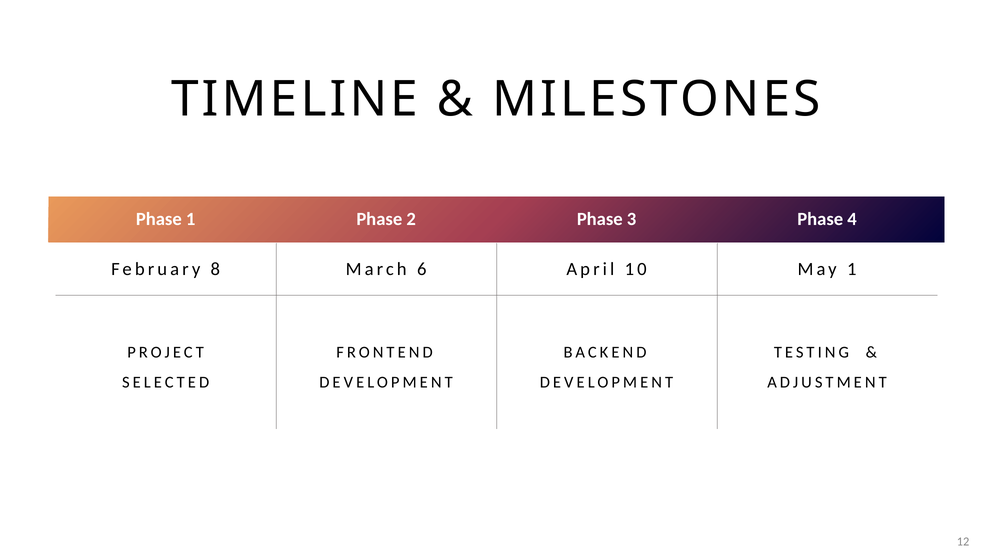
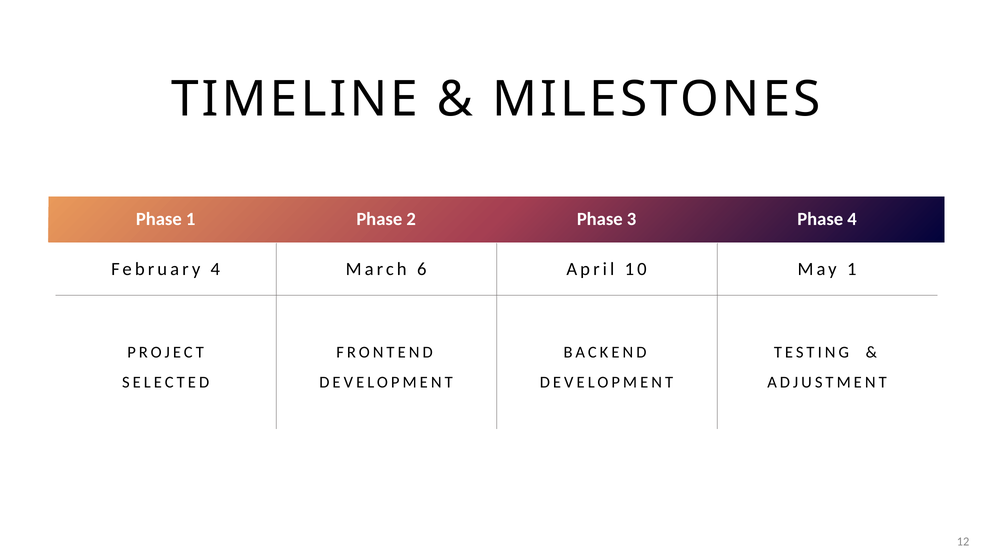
February 8: 8 -> 4 (215, 269)
